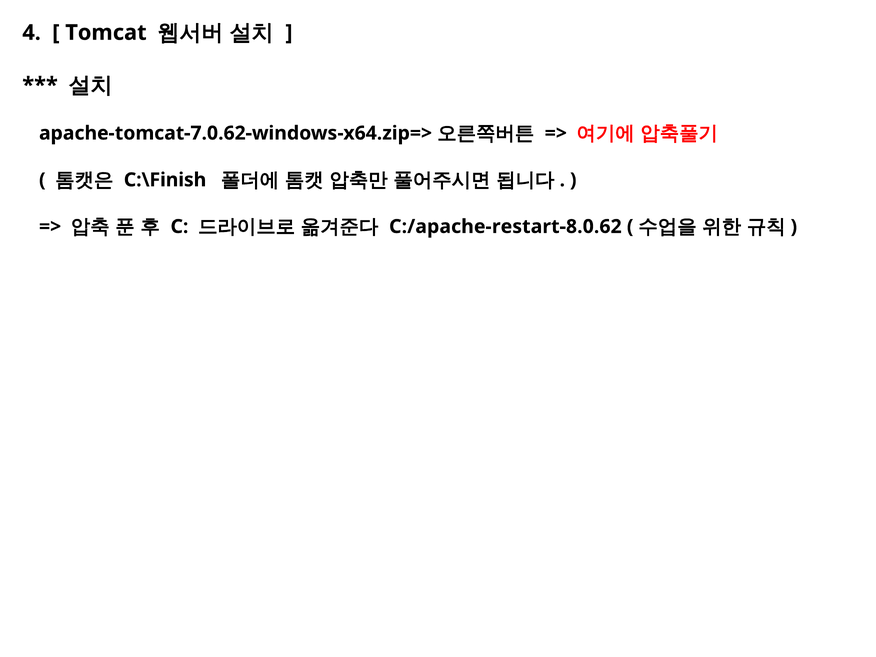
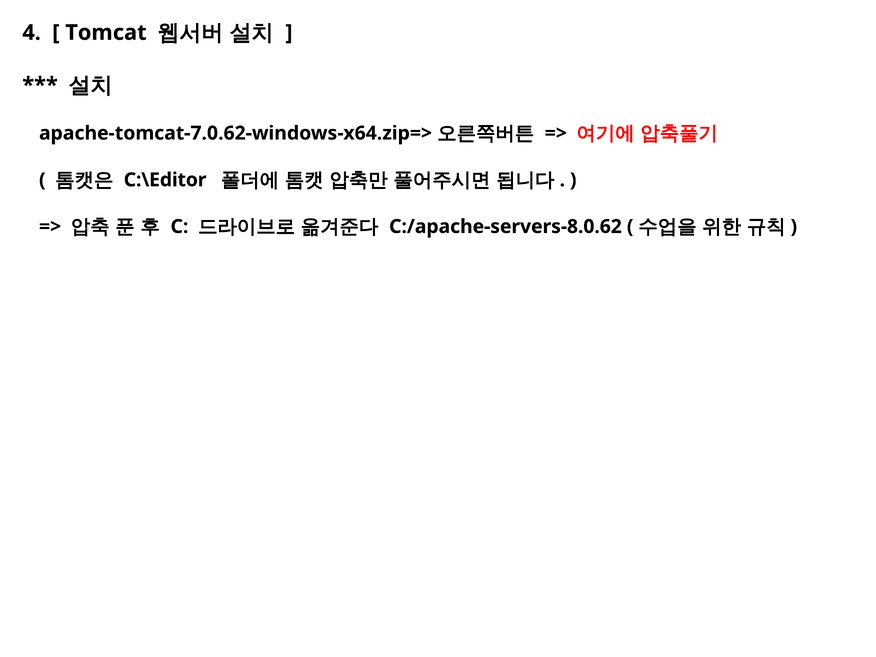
C:\Finish: C:\Finish -> C:\Editor (165, 180)
C:/apache-restart-8.0.62: C:/apache-restart-8.0.62 -> C:/apache-servers-8.0.62 (505, 227)
